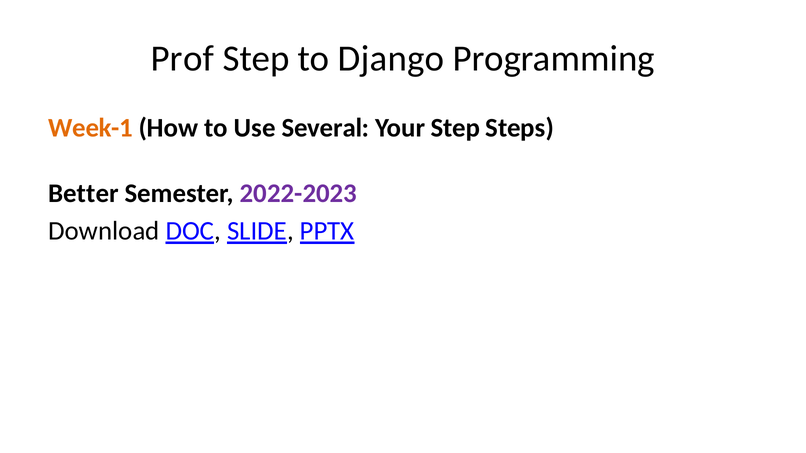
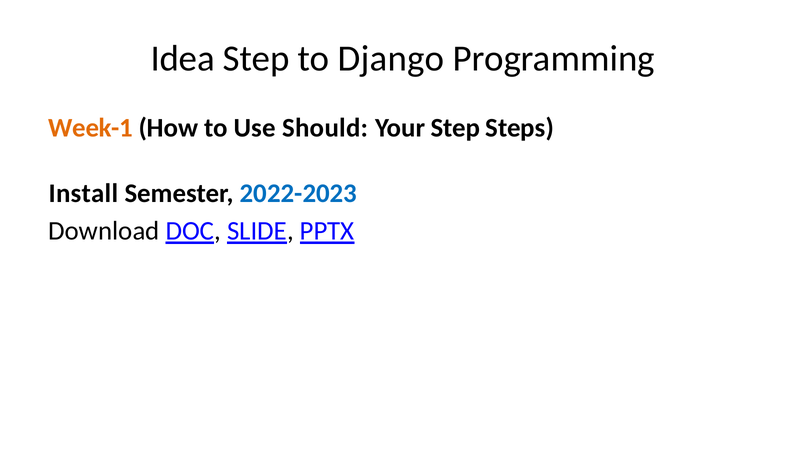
Prof: Prof -> Idea (183, 58)
Several: Several -> Should (325, 128)
Better: Better -> Install (83, 194)
2022-2023 colour: purple -> blue (298, 194)
